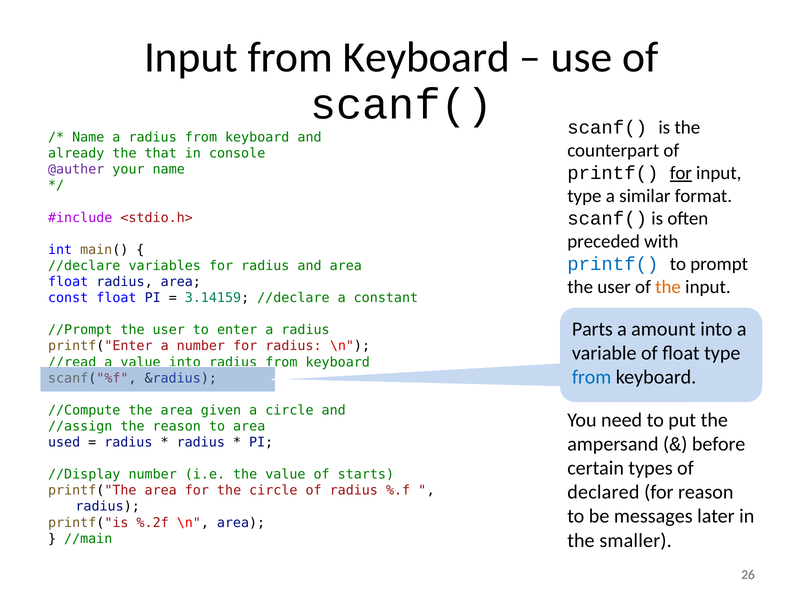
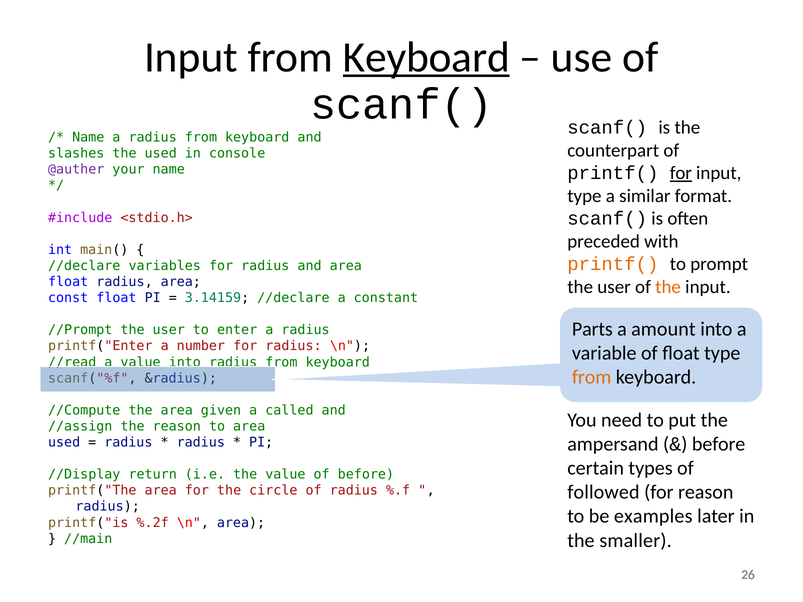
Keyboard underline: none -> present (426, 57)
already: already -> slashes (76, 153)
the that: that -> used (161, 153)
printf( colour: blue -> orange (613, 264)
from colour: blue -> orange (592, 377)
a circle: circle -> called (289, 410)
//Display number: number -> return (153, 475)
of starts: starts -> before (366, 475)
declared: declared -> followed (603, 492)
messages: messages -> examples (653, 517)
